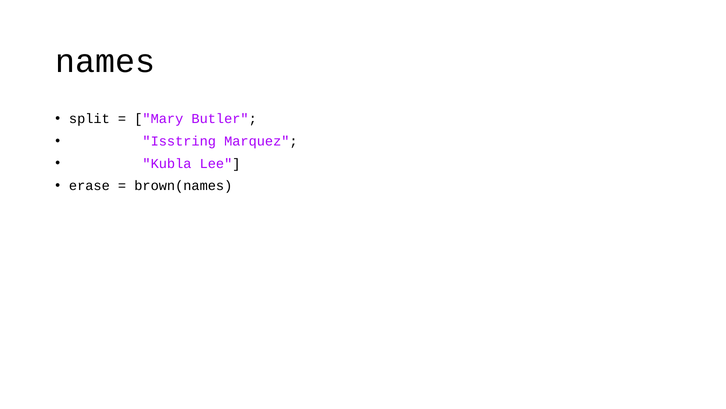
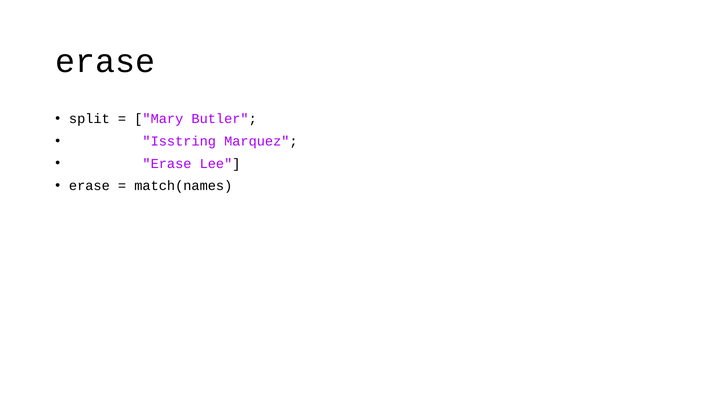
names: names -> erase (105, 61)
Kubla: Kubla -> Erase (167, 163)
brown(names: brown(names -> match(names (183, 186)
